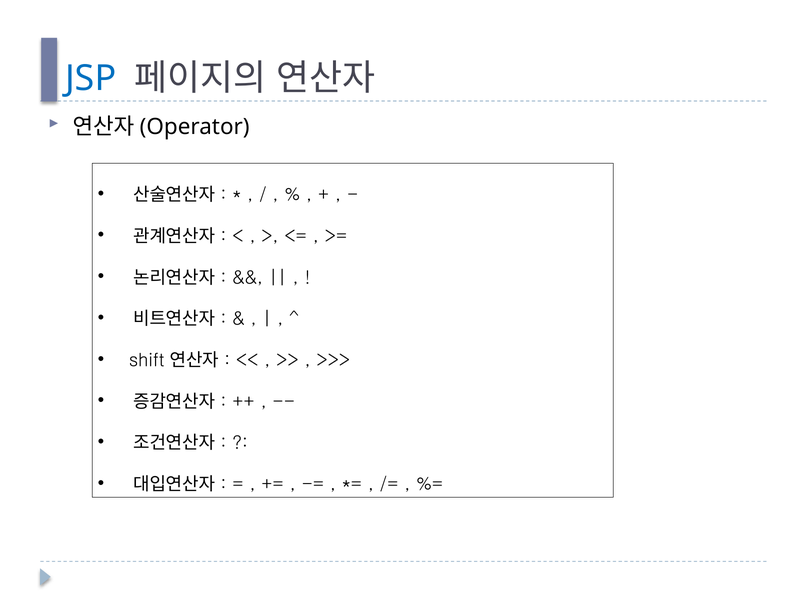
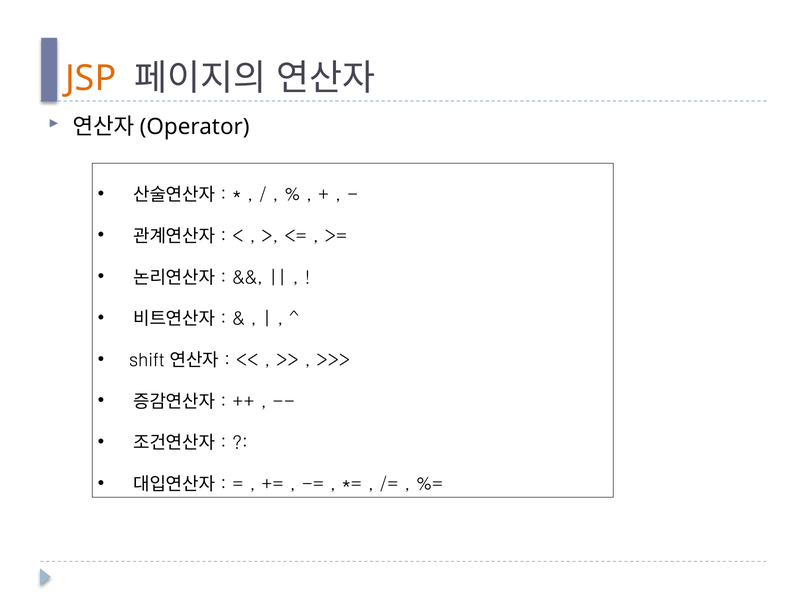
JSP colour: blue -> orange (91, 78)
